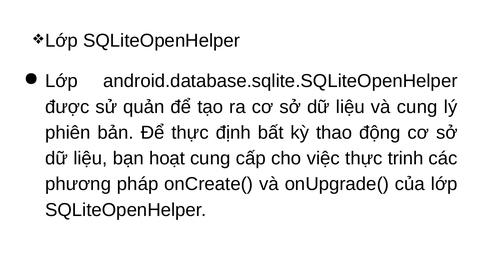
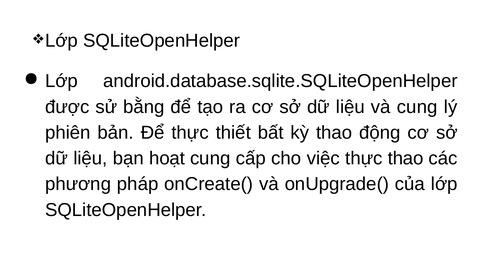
quản: quản -> bằng (144, 107)
định: định -> thiết (233, 132)
thực trinh: trinh -> thao (406, 158)
